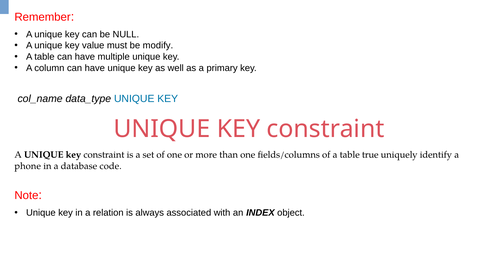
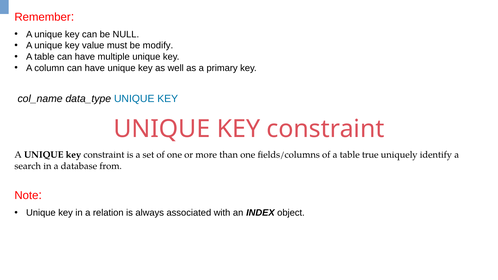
phone: phone -> search (28, 166)
code: code -> from (111, 166)
